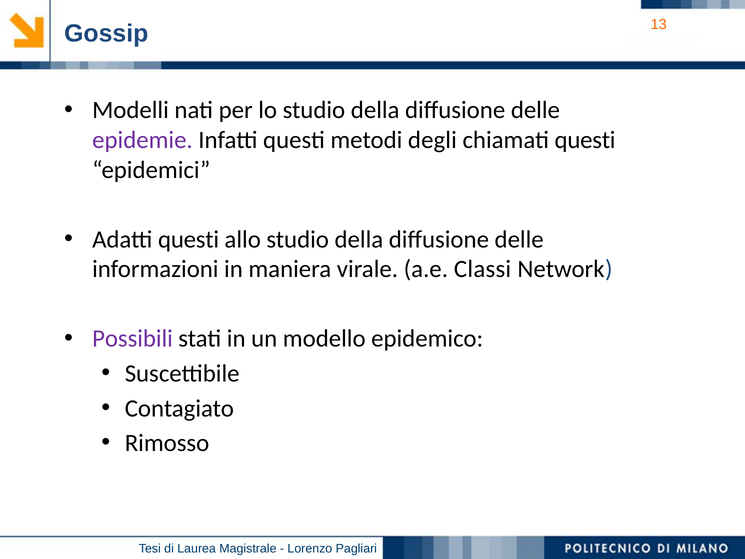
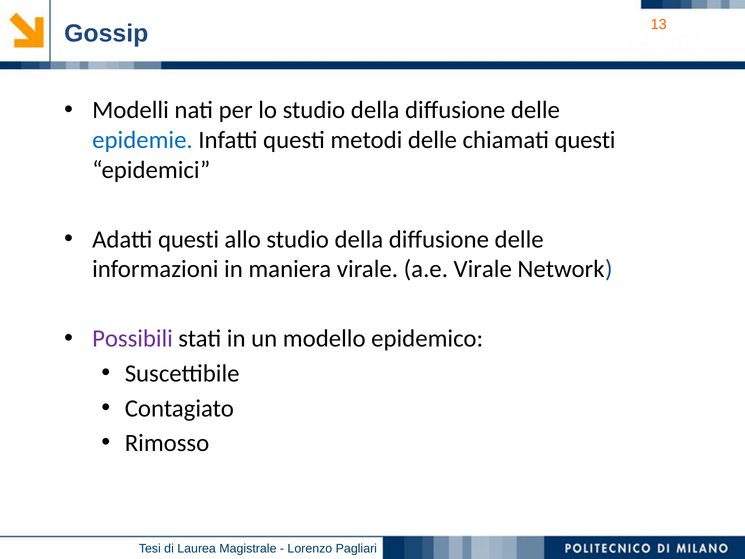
epidemie colour: purple -> blue (142, 140)
metodi degli: degli -> delle (432, 140)
a.e Classi: Classi -> Virale (483, 269)
